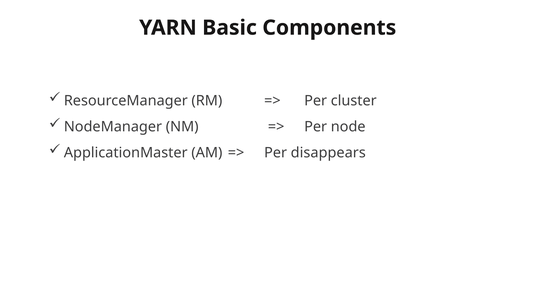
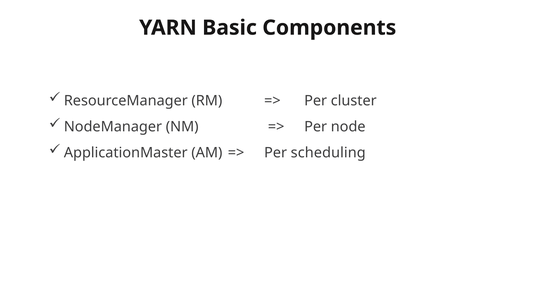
disappears: disappears -> scheduling (328, 153)
